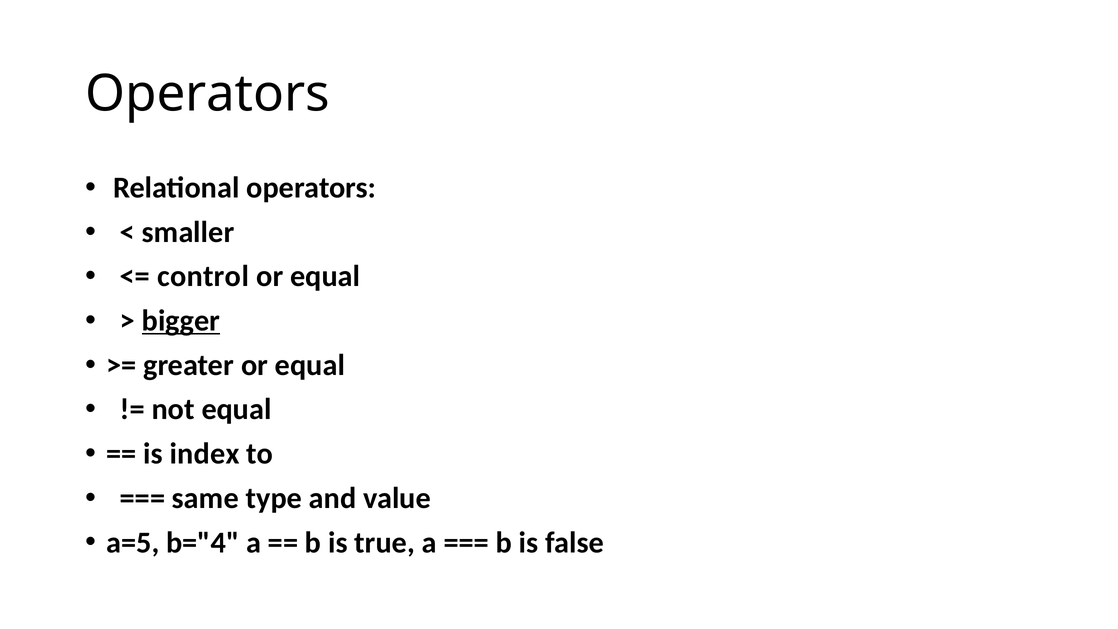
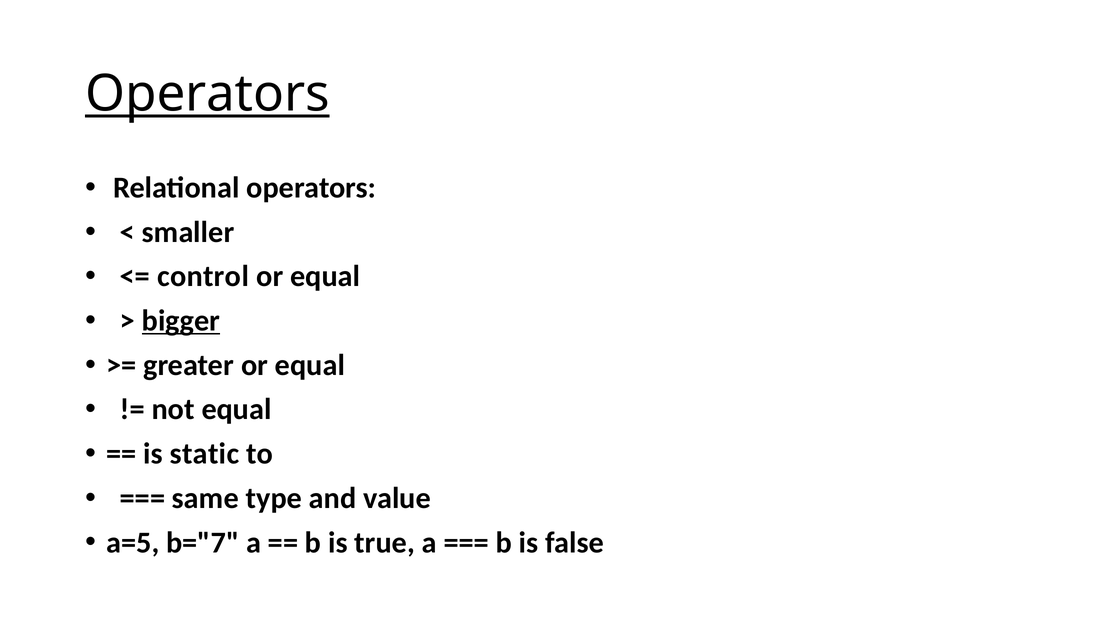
Operators underline: none -> present (207, 94)
index: index -> static (204, 454)
b="4: b="4 -> b="7 (203, 542)
